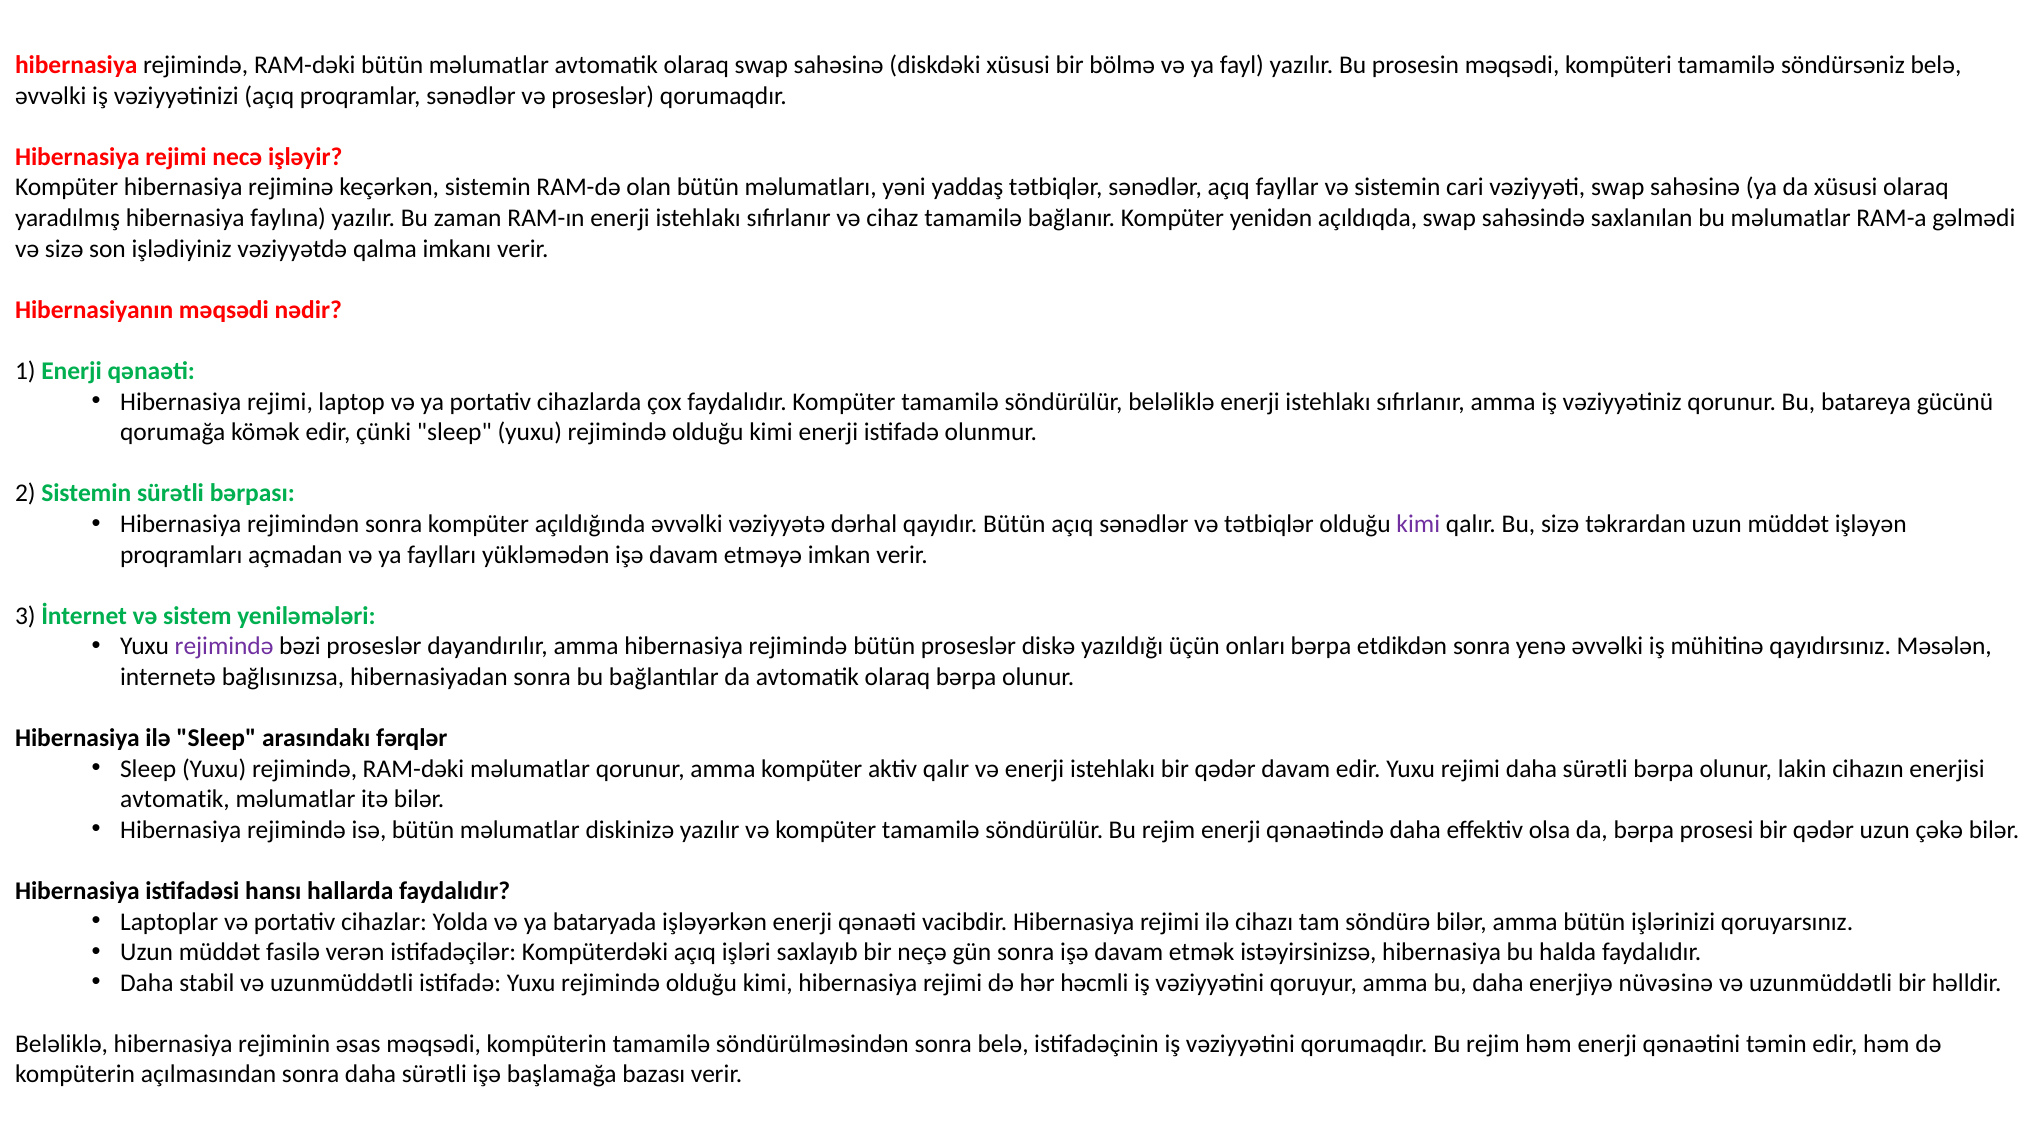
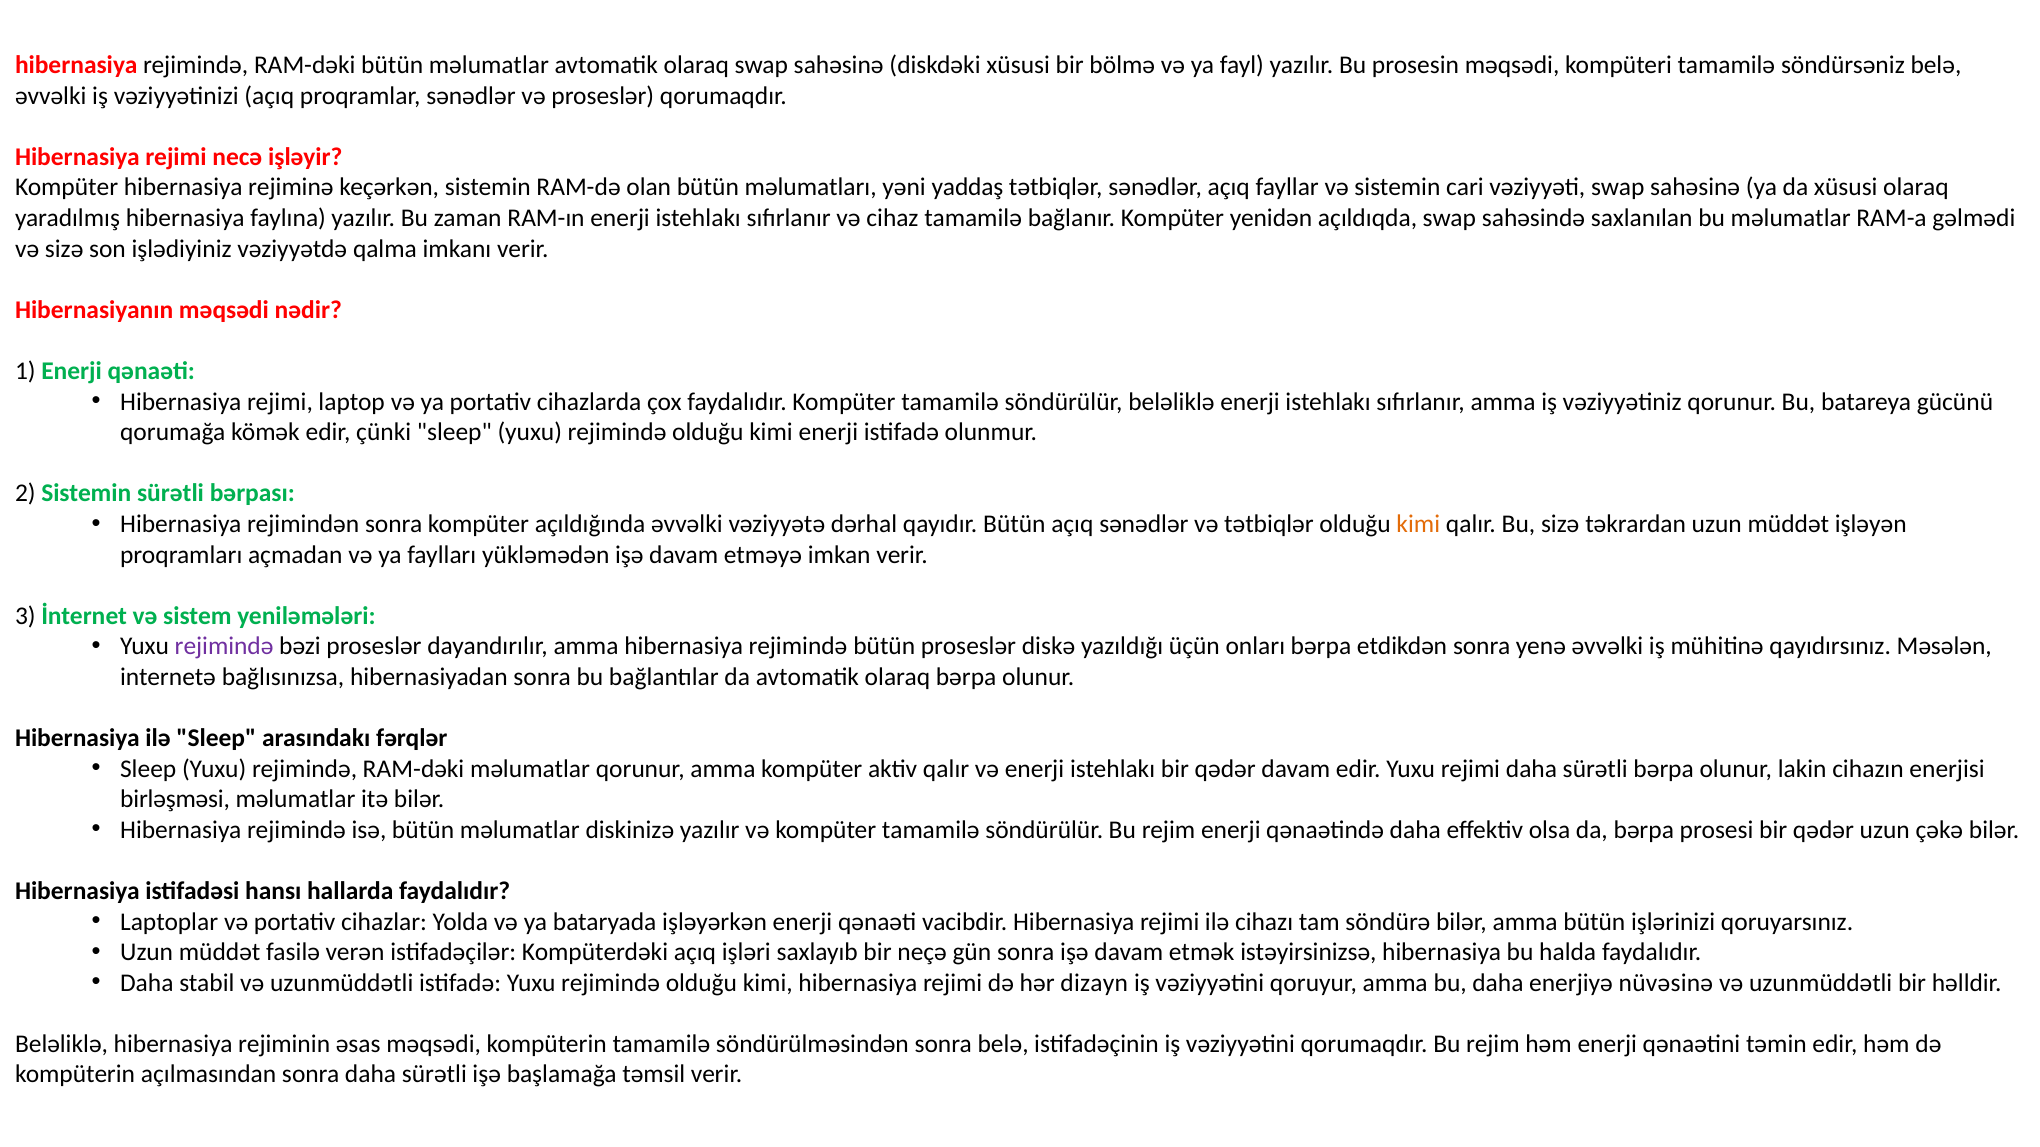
kimi colour: purple -> orange (1418, 524)
avtomatik: avtomatik -> birləşməsi (175, 800)
həcmli: həcmli -> dizayn (1094, 983)
bazası: bazası -> təmsil (654, 1075)
